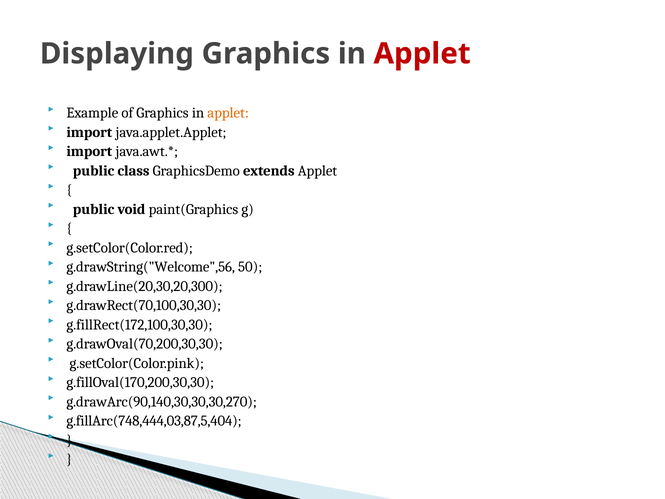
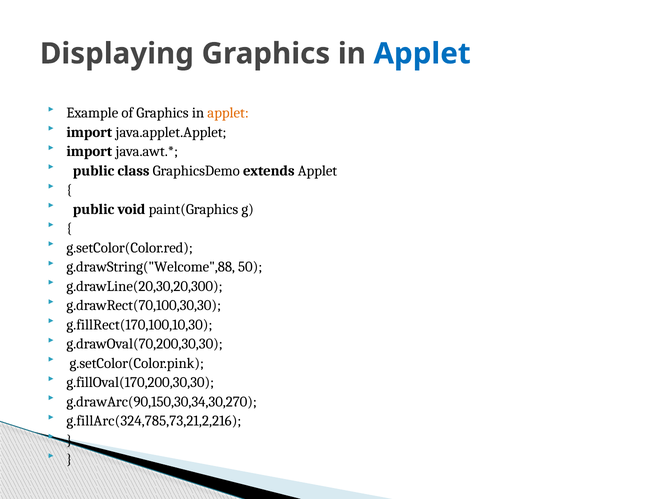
Applet colour: red -> blue (422, 54)
g.drawString("Welcome",56: g.drawString("Welcome",56 -> g.drawString("Welcome",88 (151, 267)
g.fillRect(172,100,30,30: g.fillRect(172,100,30,30 -> g.fillRect(170,100,10,30 (139, 325)
g.drawArc(90,140,30,30,30,270: g.drawArc(90,140,30,30,30,270 -> g.drawArc(90,150,30,34,30,270 (162, 402)
g.fillArc(748,444,03,87,5,404: g.fillArc(748,444,03,87,5,404 -> g.fillArc(324,785,73,21,2,216 (154, 421)
